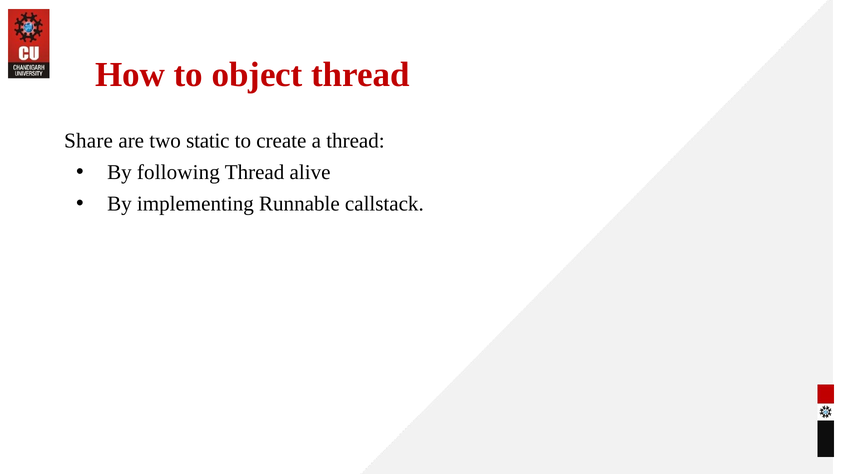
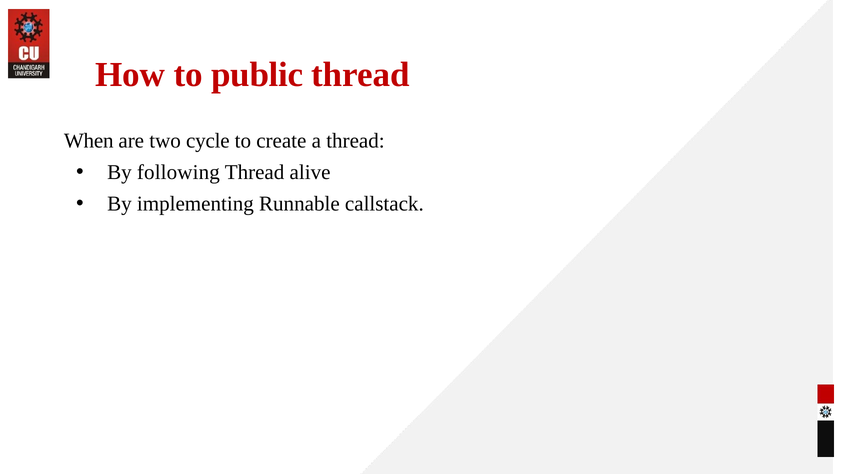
object: object -> public (257, 75)
Share: Share -> When (89, 140)
static: static -> cycle (208, 140)
